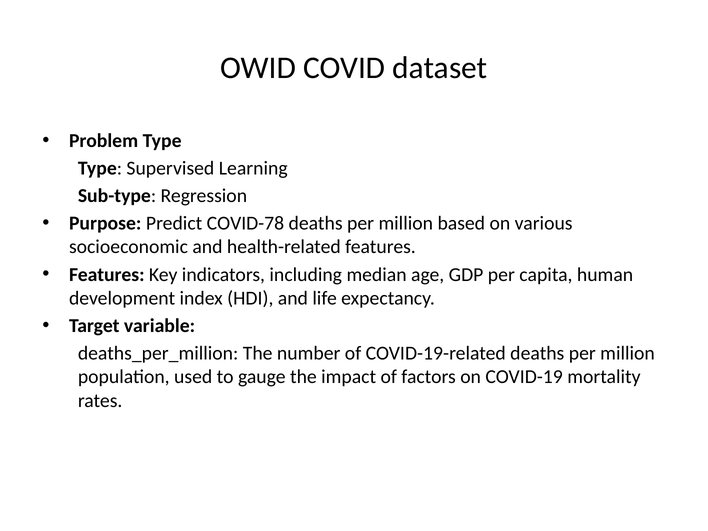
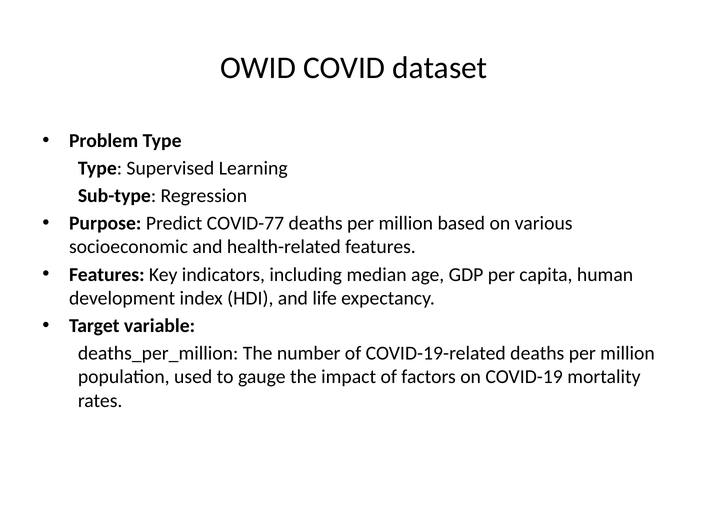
COVID-78: COVID-78 -> COVID-77 (245, 223)
